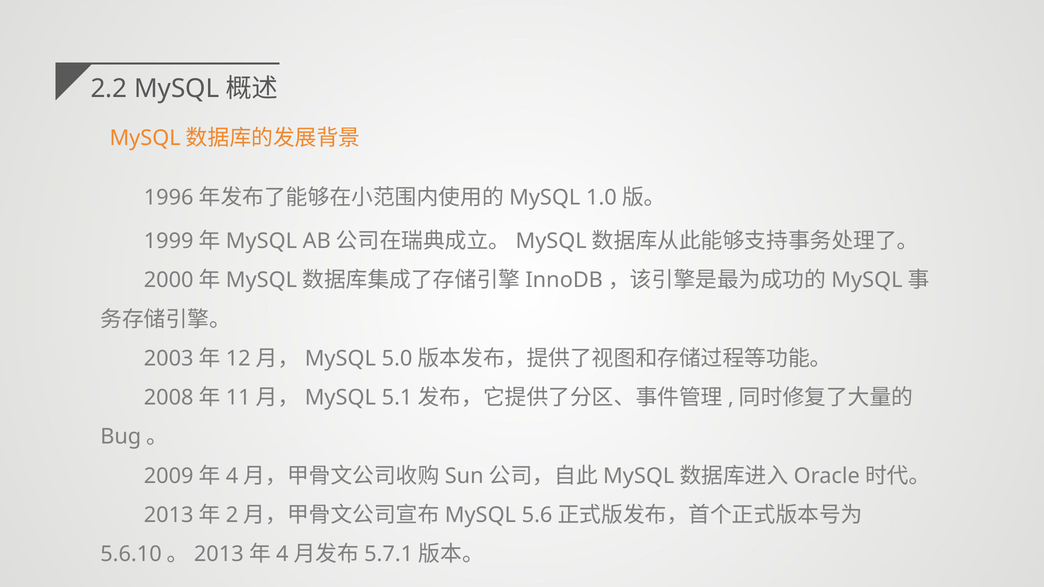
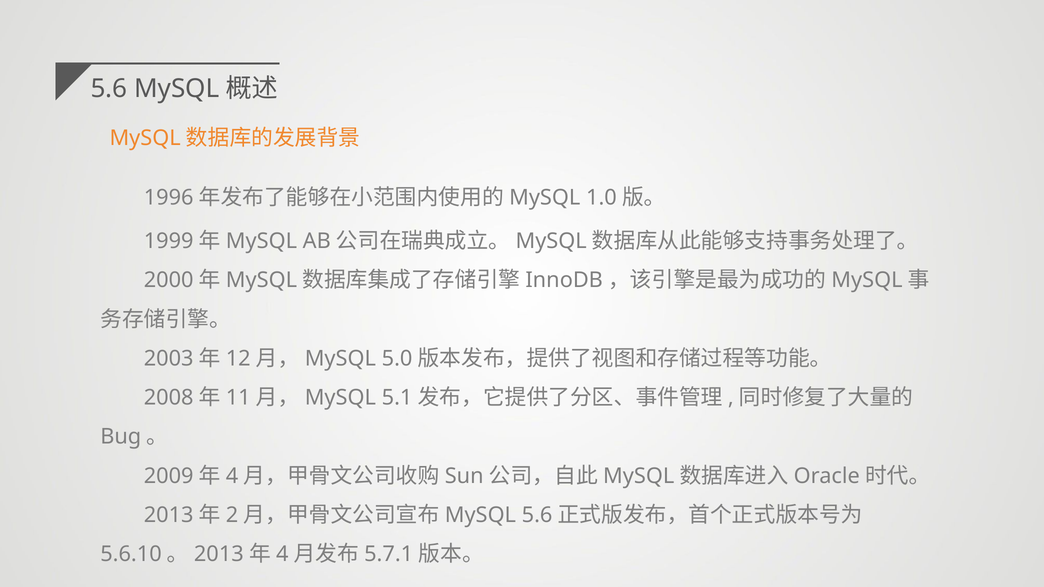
2.2: 2.2 -> 5.6 (109, 89)
